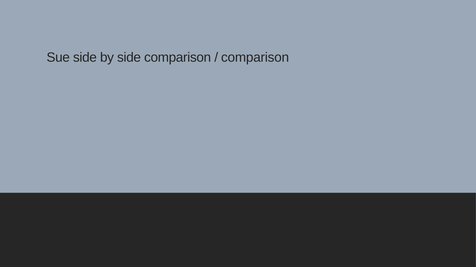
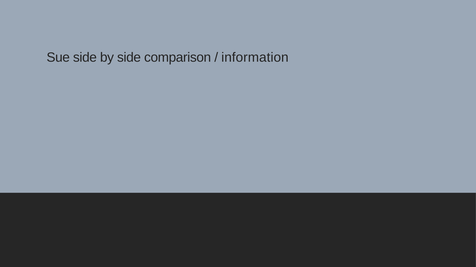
comparison: comparison -> information (255, 58)
